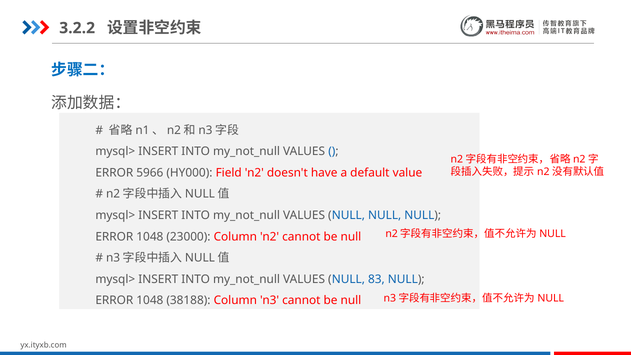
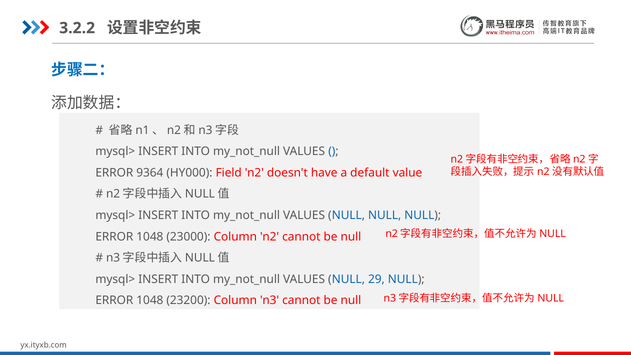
5966: 5966 -> 9364 (150, 173)
83: 83 -> 29 (376, 279)
38188: 38188 -> 23200 (188, 301)
